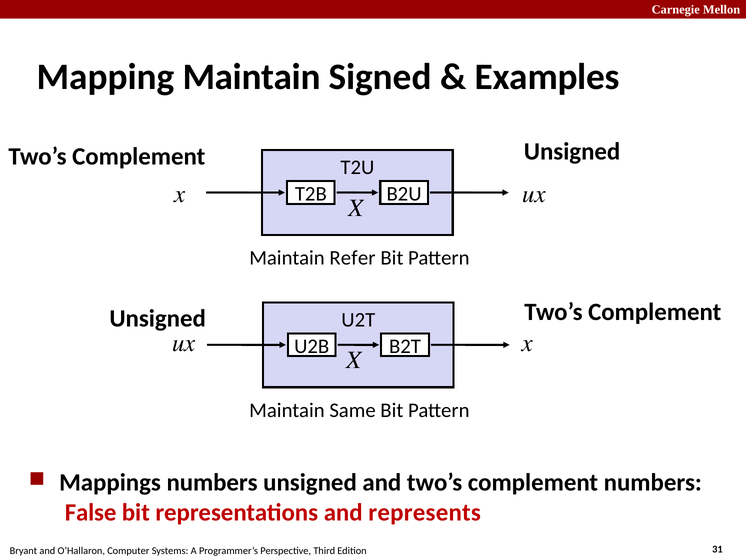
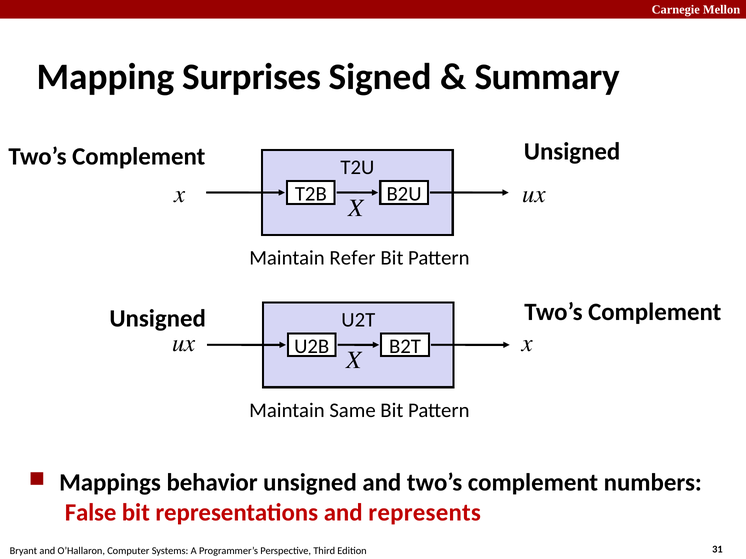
Mapping Maintain: Maintain -> Surprises (252, 77)
Examples: Examples -> Summary (547, 77)
Mappings numbers: numbers -> behavior (212, 483)
